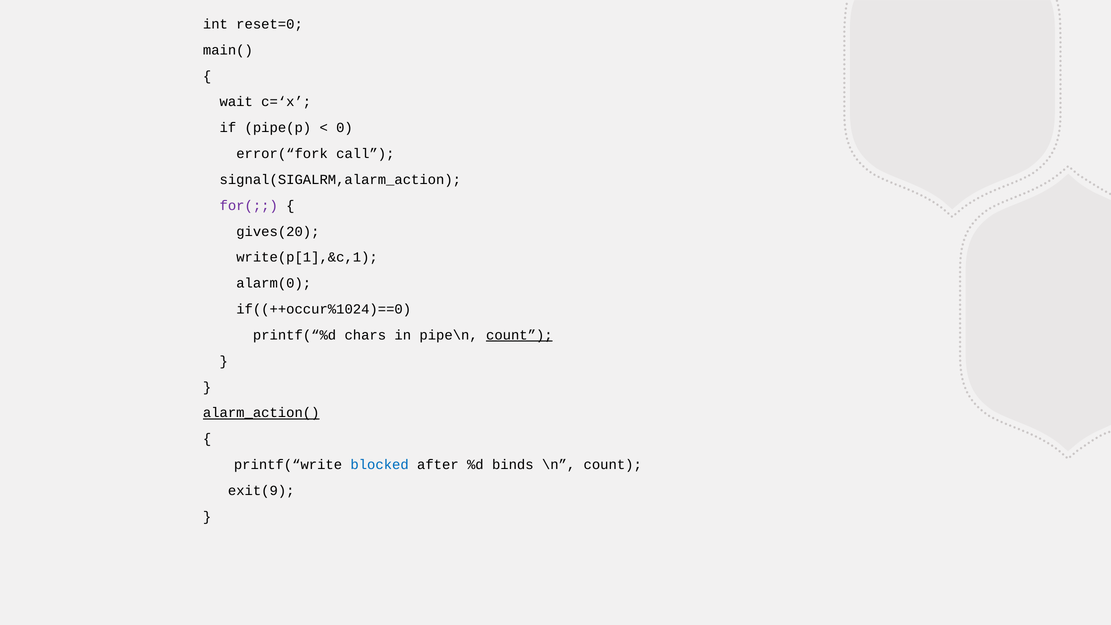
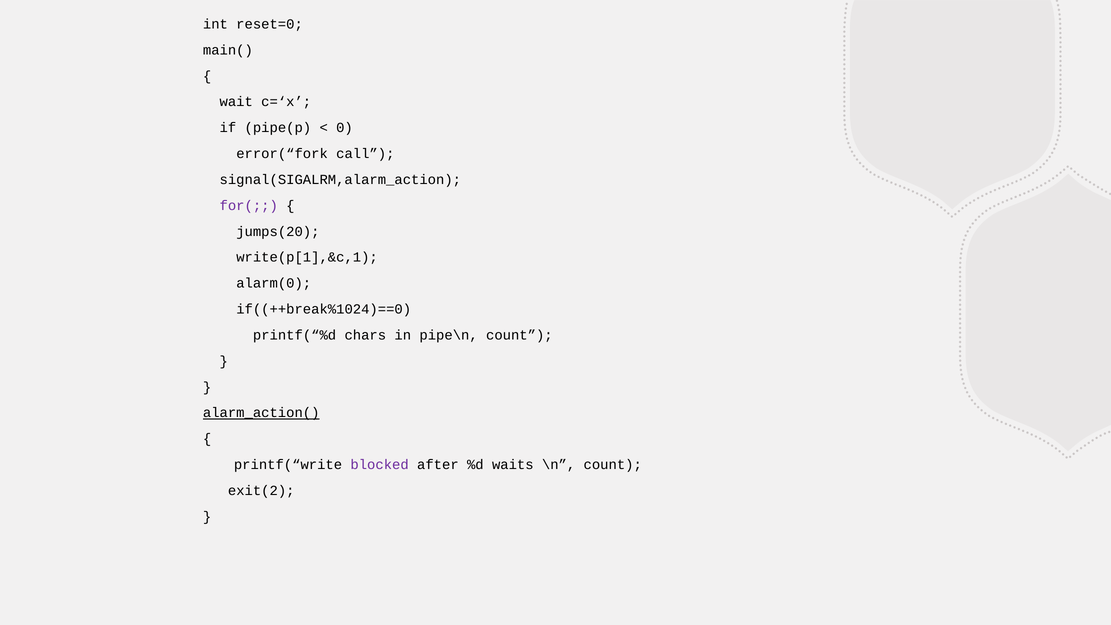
gives(20: gives(20 -> jumps(20 (278, 231)
if((++occur%1024)==0: if((++occur%1024)==0 -> if((++break%1024)==0 (324, 309)
count underline: present -> none (519, 335)
blocked colour: blue -> purple (380, 465)
binds: binds -> waits (513, 465)
exit(9: exit(9 -> exit(2 (261, 491)
